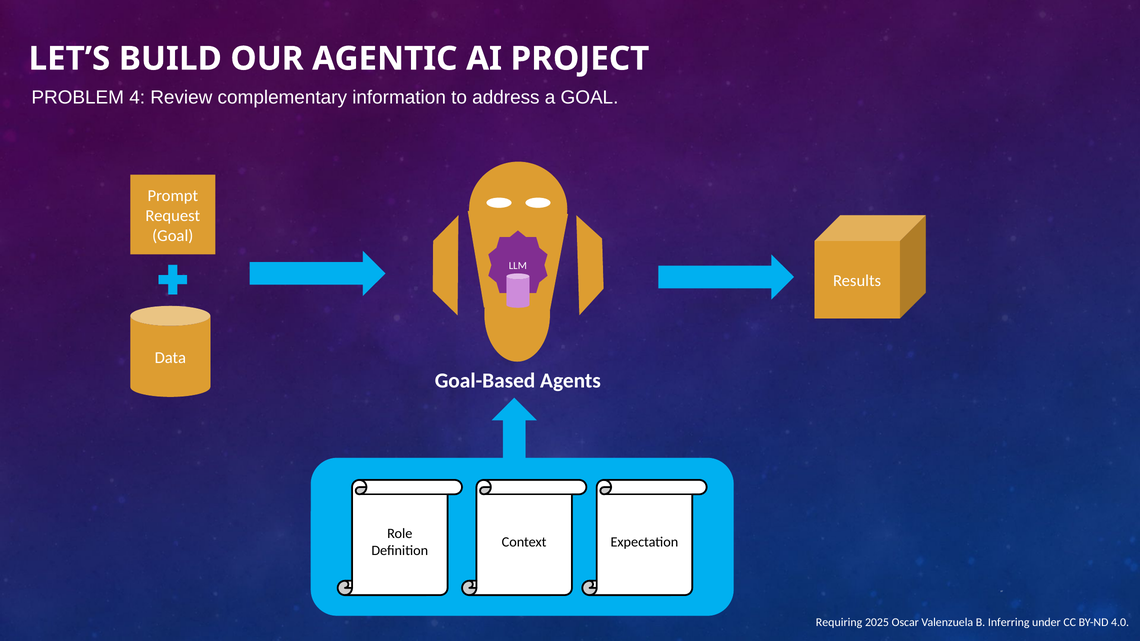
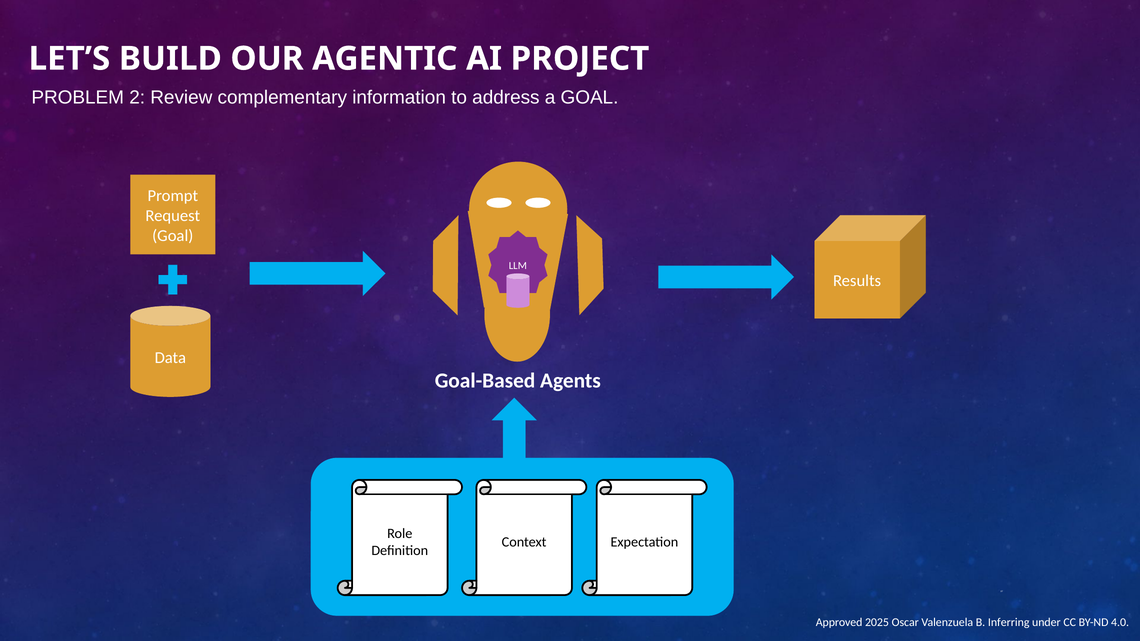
4: 4 -> 2 (137, 98)
Requiring: Requiring -> Approved (839, 622)
